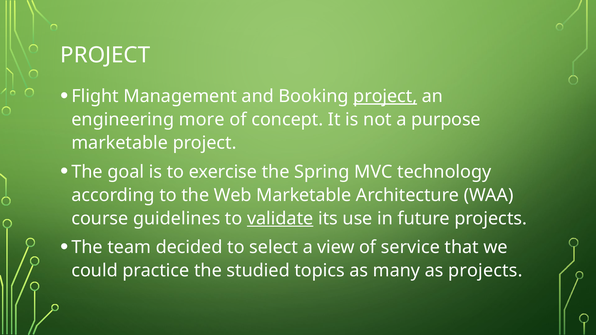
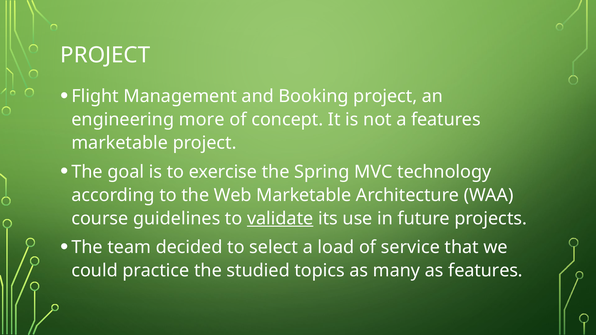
project underline: present -> none (385, 96)
a purpose: purpose -> features (446, 120)
view: view -> load (336, 248)
as projects: projects -> features (486, 271)
